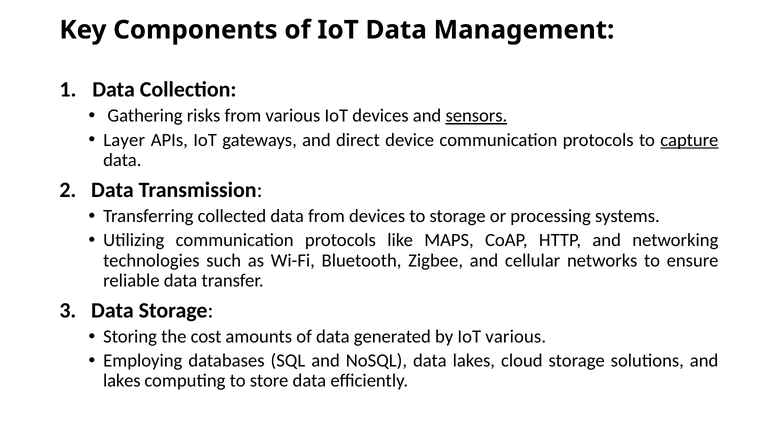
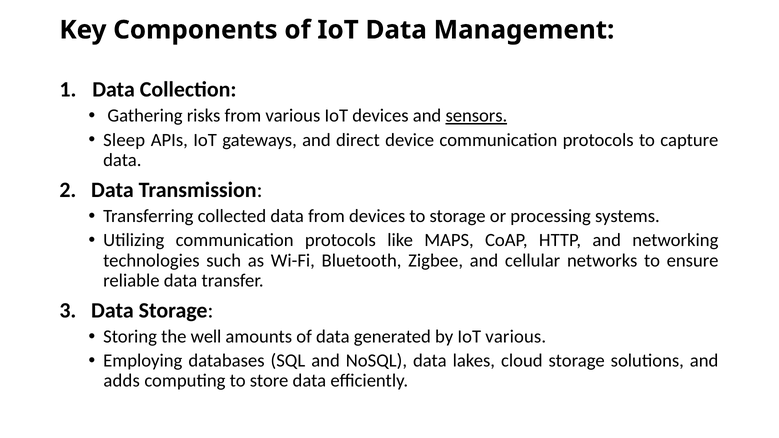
Layer: Layer -> Sleep (124, 140)
capture underline: present -> none (689, 140)
cost: cost -> well (206, 337)
lakes: lakes -> adds (122, 381)
